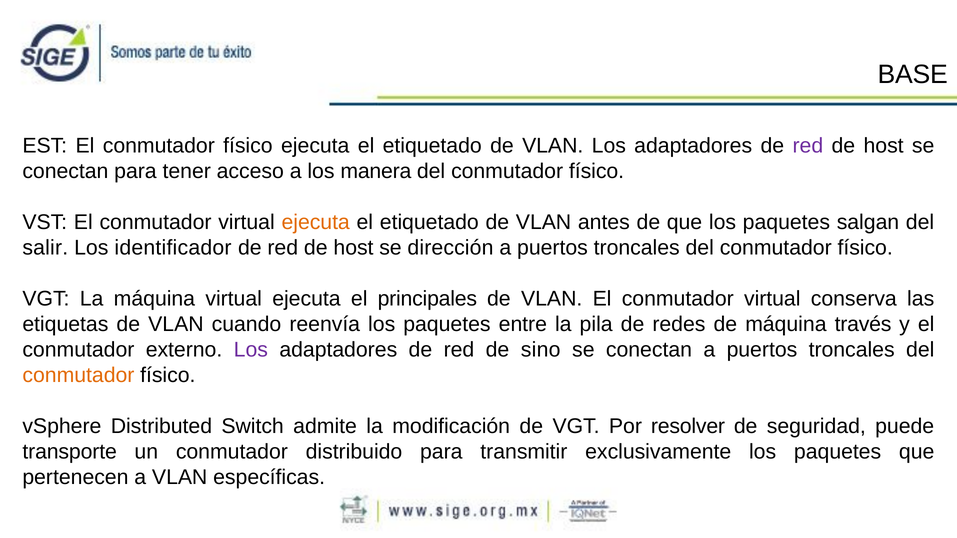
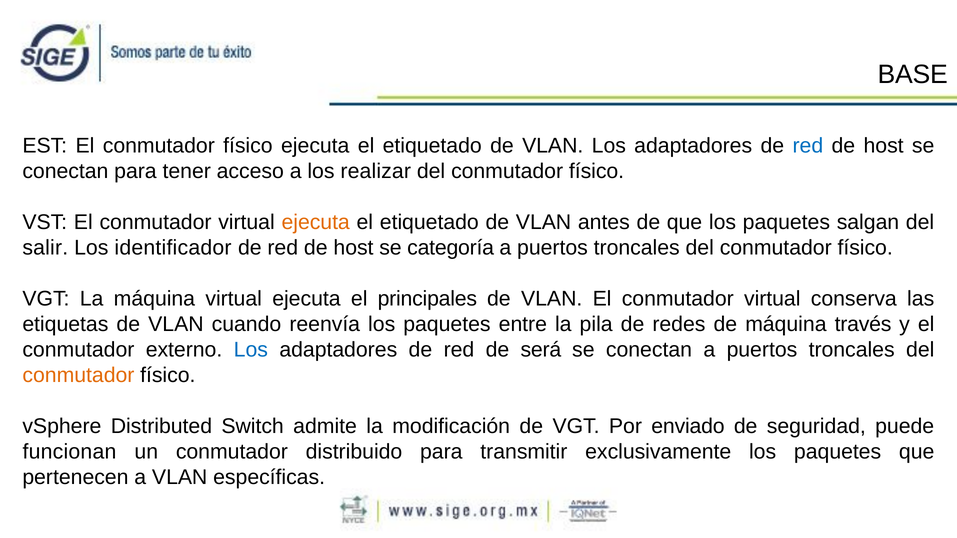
red colour: purple -> blue (808, 146)
manera: manera -> realizar (376, 171)
dirección: dirección -> categoría (451, 248)
Los colour: purple -> blue (251, 350)
sino: sino -> será (541, 350)
resolver: resolver -> enviado (688, 426)
transporte: transporte -> funcionan (69, 452)
